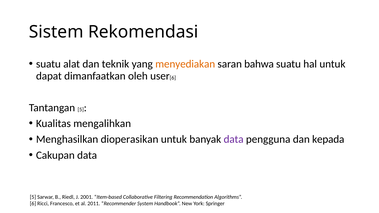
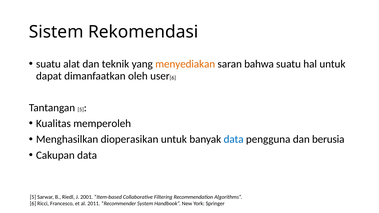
mengalihkan: mengalihkan -> memperoleh (102, 124)
data colour: purple -> blue (234, 139)
kepada: kepada -> berusia (328, 139)
